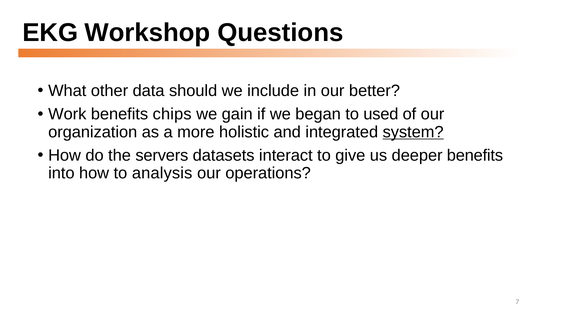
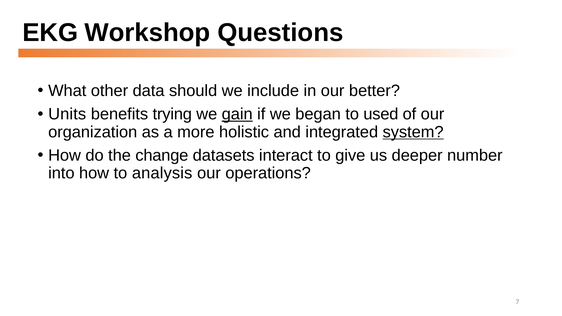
Work: Work -> Units (67, 114)
chips: chips -> trying (172, 114)
gain underline: none -> present (237, 114)
servers: servers -> change (162, 156)
deeper benefits: benefits -> number (475, 156)
